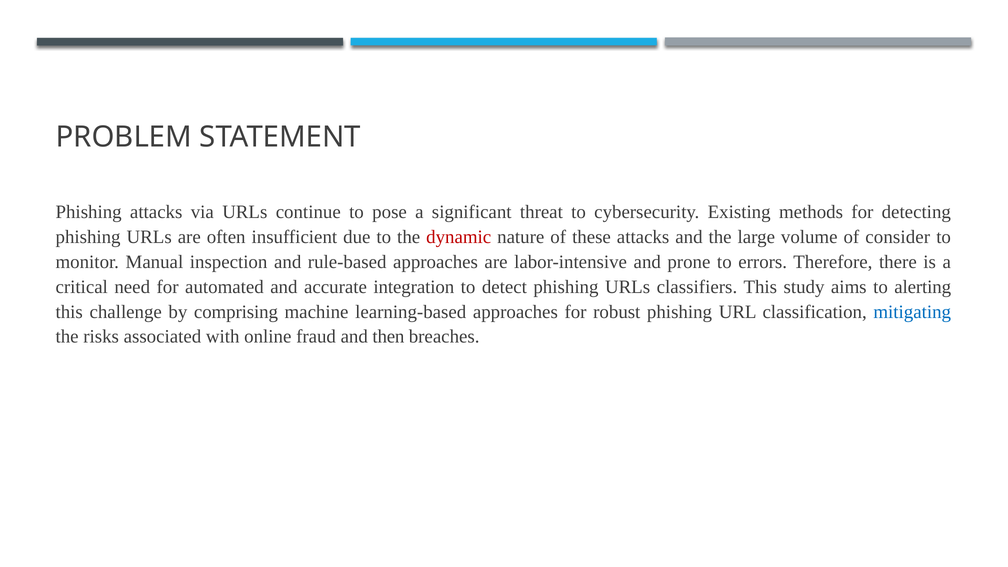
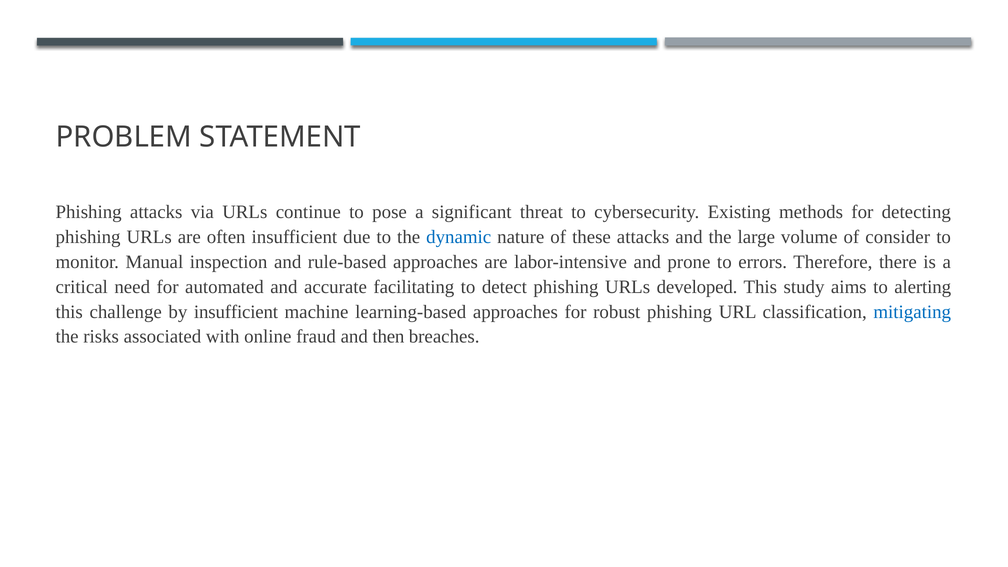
dynamic colour: red -> blue (459, 237)
integration: integration -> facilitating (414, 287)
classifiers: classifiers -> developed (697, 287)
by comprising: comprising -> insufficient (236, 312)
